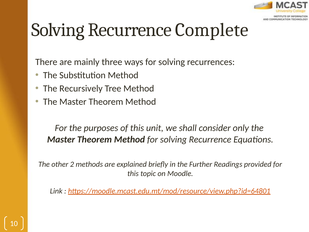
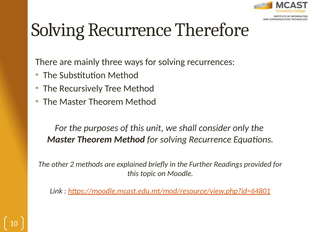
Complete: Complete -> Therefore (212, 30)
